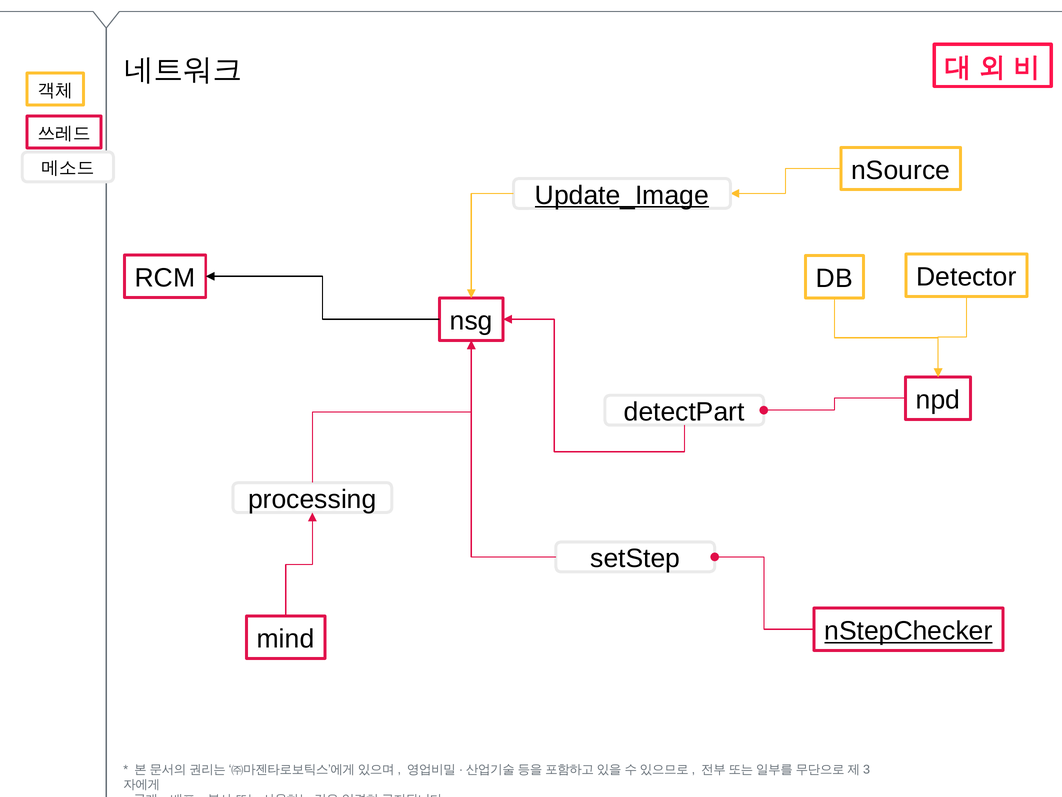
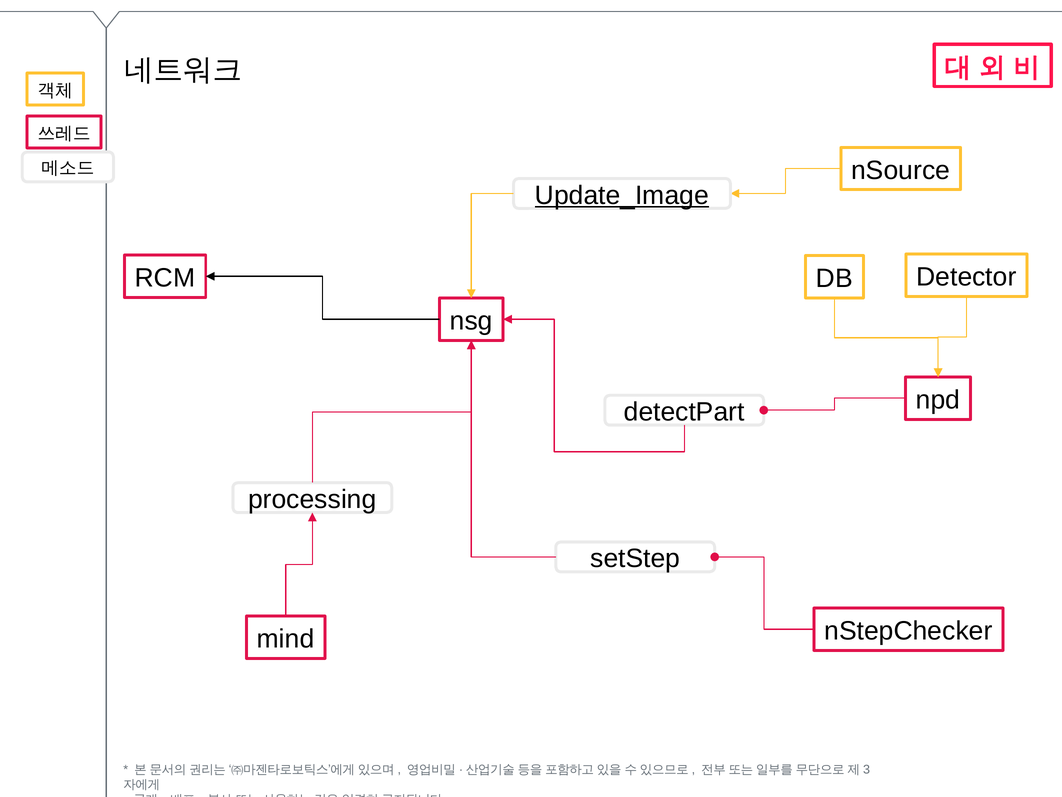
nStepChecker underline: present -> none (908, 631)
